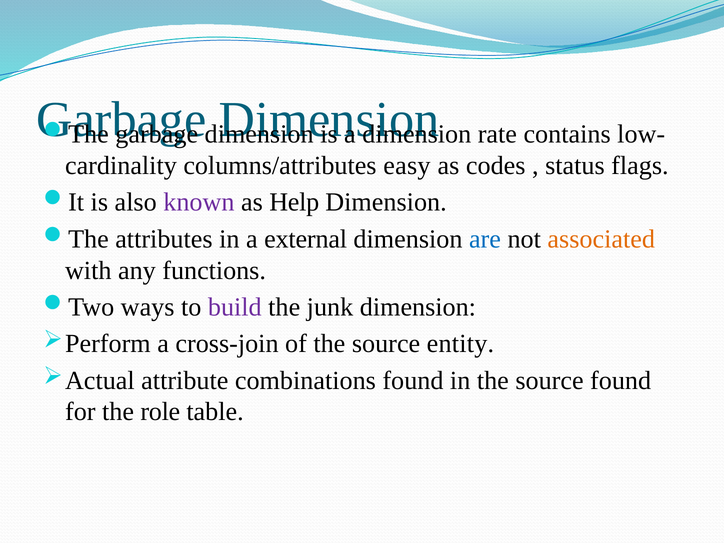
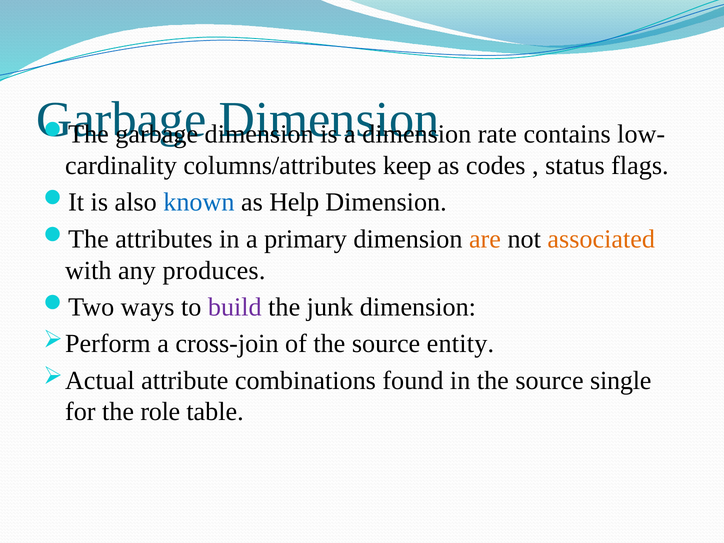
easy: easy -> keep (407, 166)
known colour: purple -> blue (199, 202)
external: external -> primary (306, 239)
are colour: blue -> orange (485, 239)
functions: functions -> produces (214, 270)
source found: found -> single (621, 380)
